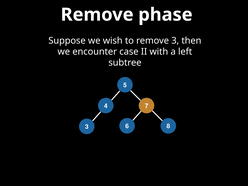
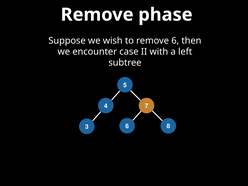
3: 3 -> 6 (175, 41)
